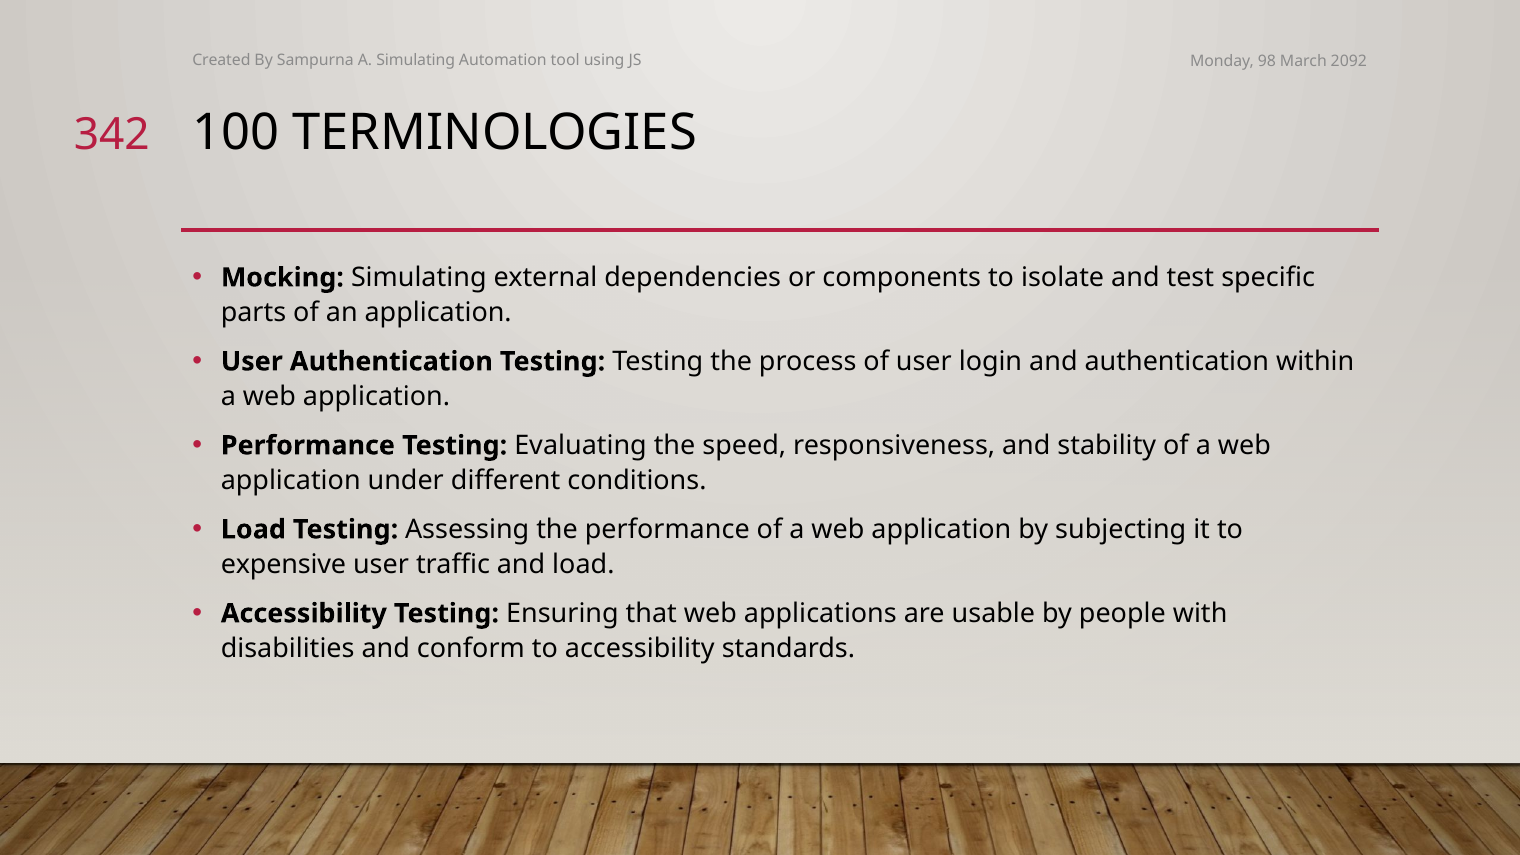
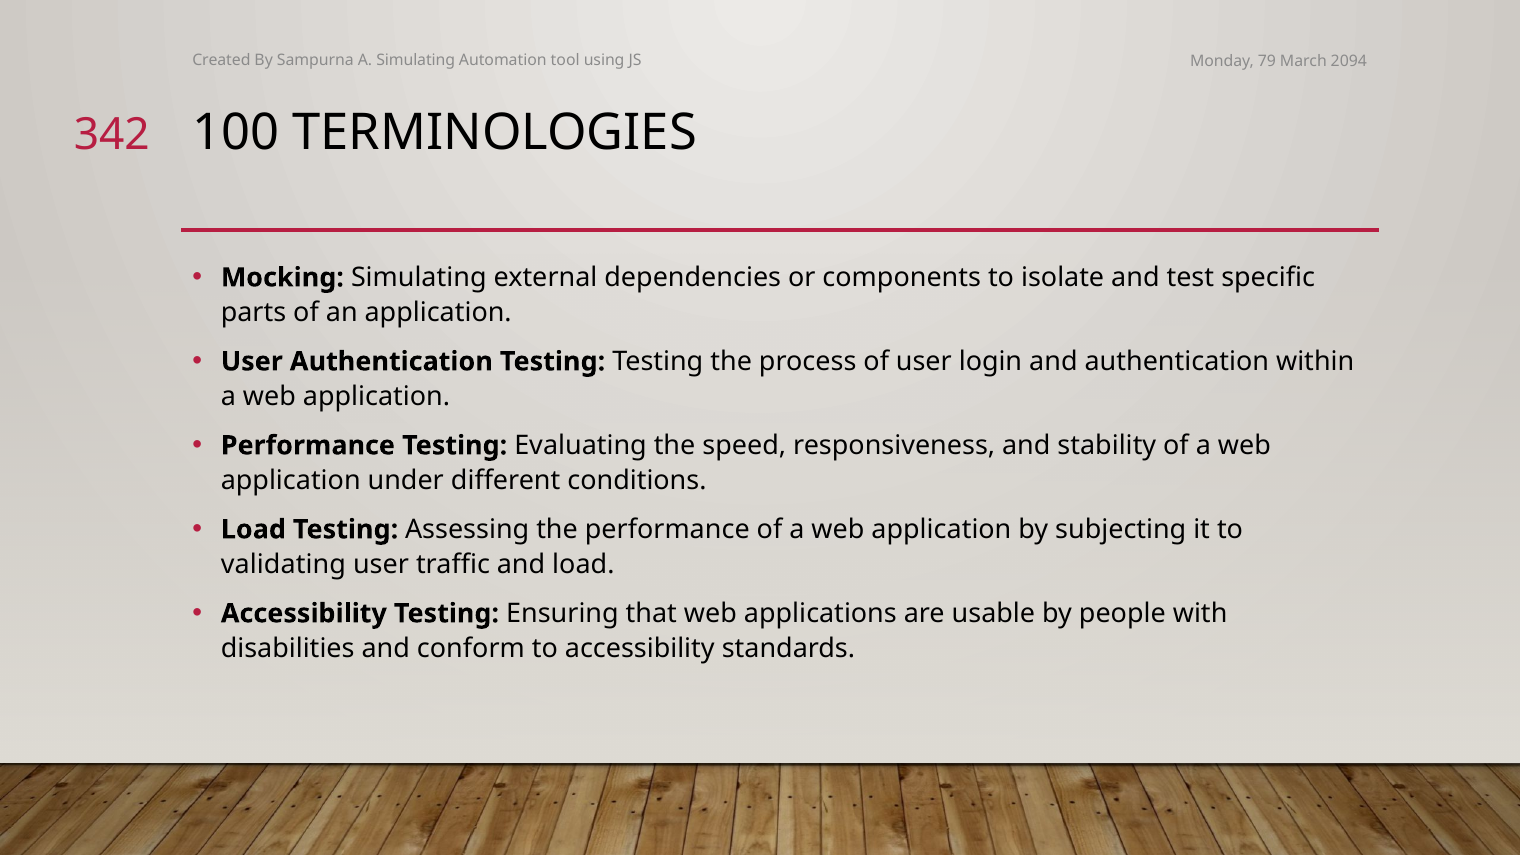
98: 98 -> 79 (1267, 62)
2092: 2092 -> 2094 (1349, 62)
expensive: expensive -> validating (283, 564)
